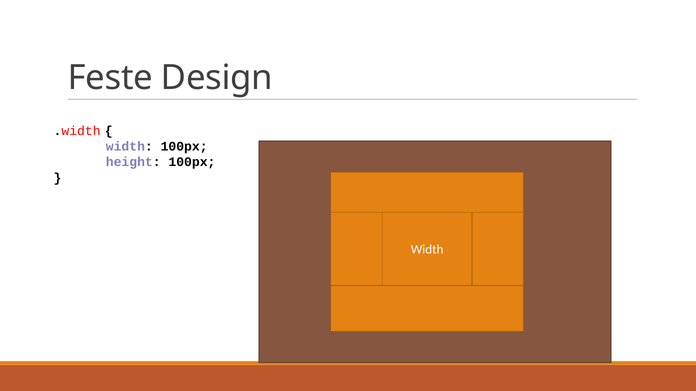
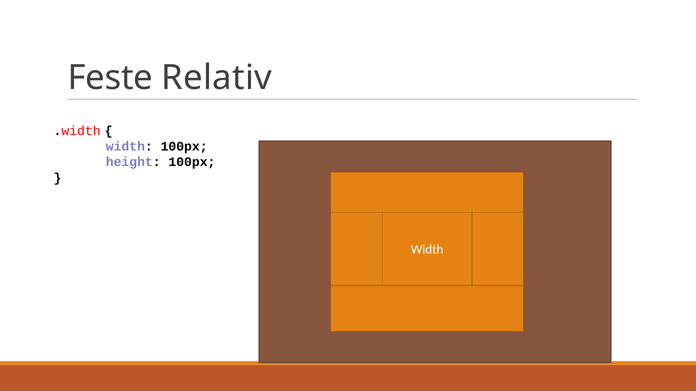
Design: Design -> Relativ (217, 78)
